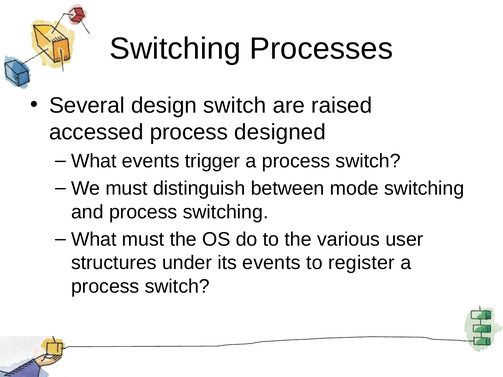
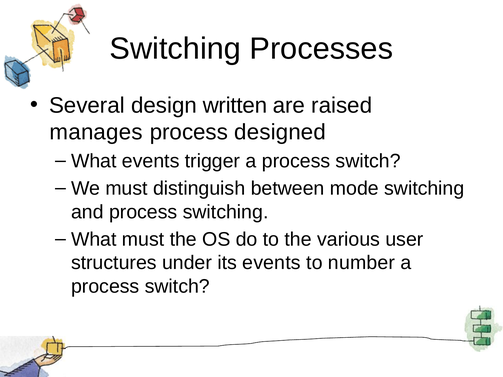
design switch: switch -> written (235, 106)
accessed: accessed -> manages (96, 132)
register: register -> number (362, 263)
